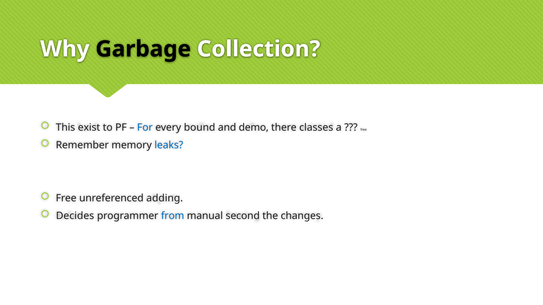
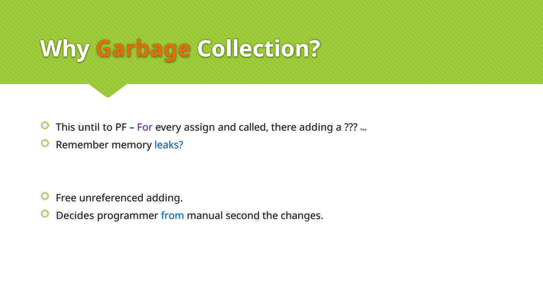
Garbage colour: black -> orange (143, 49)
exist: exist -> until (89, 128)
For colour: blue -> purple (145, 128)
bound: bound -> assign (200, 128)
demo: demo -> called (254, 128)
there classes: classes -> adding (316, 128)
